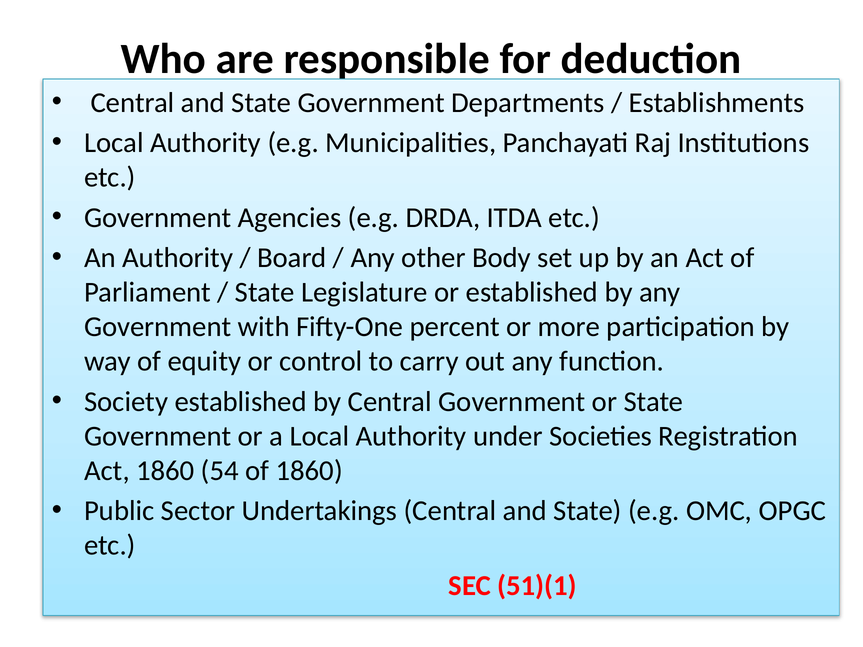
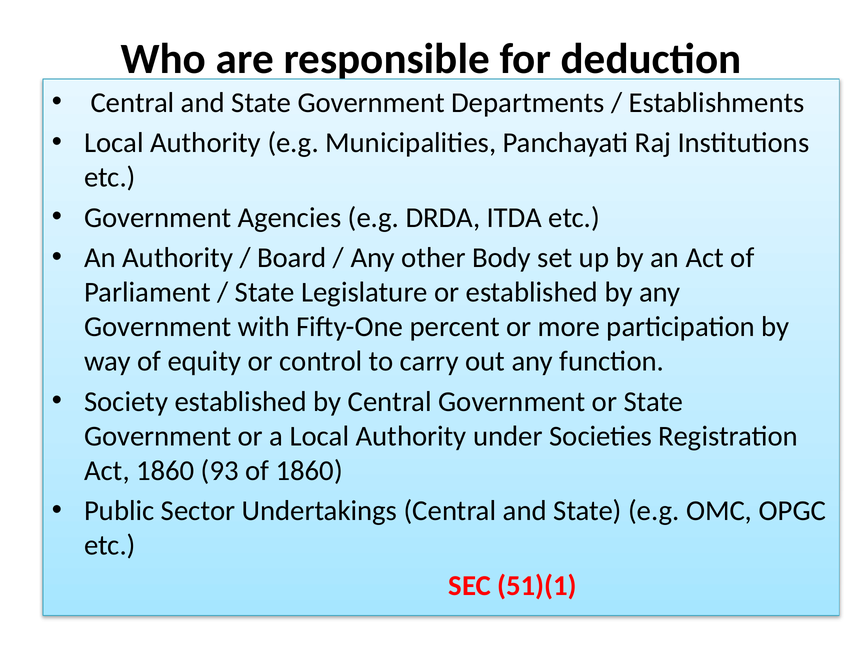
54: 54 -> 93 (220, 471)
